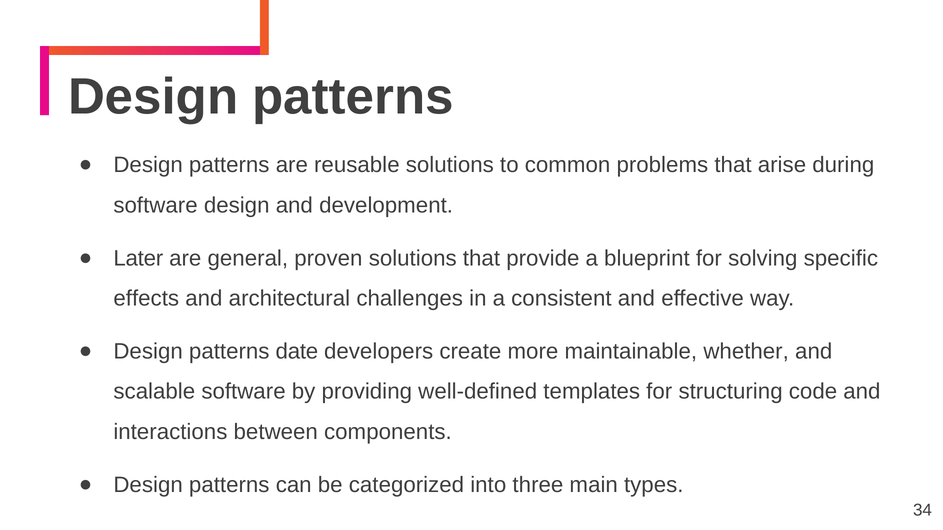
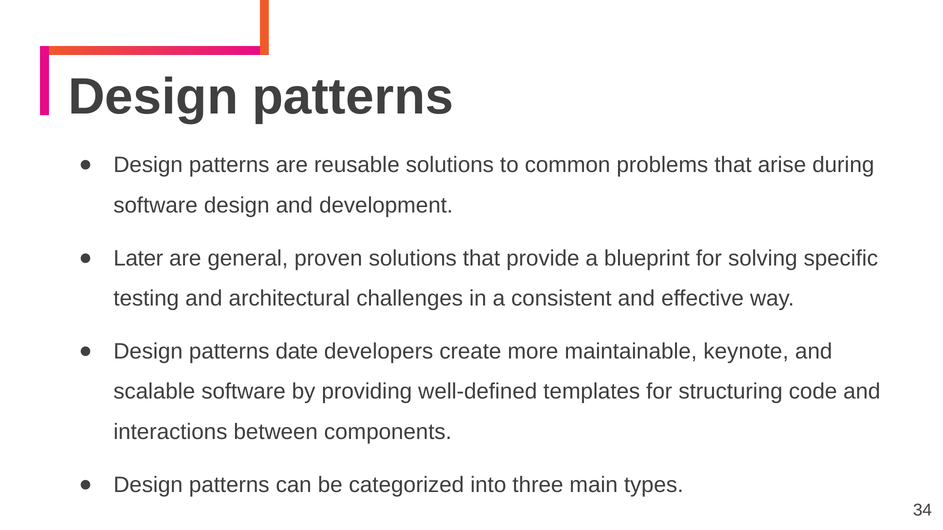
effects: effects -> testing (146, 299)
whether: whether -> keynote (746, 352)
